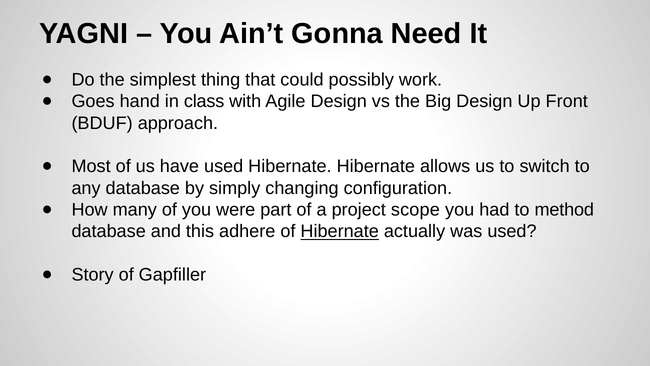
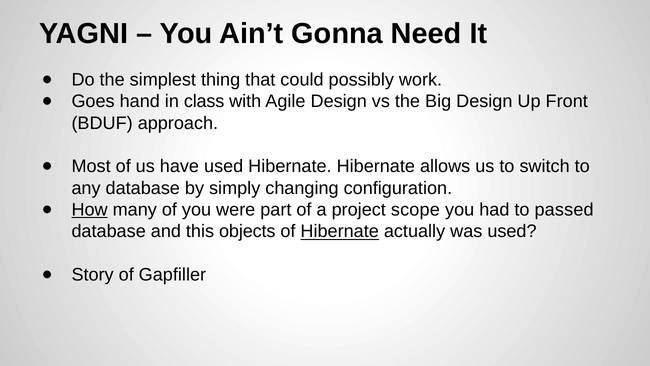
How underline: none -> present (90, 210)
method: method -> passed (564, 210)
adhere: adhere -> objects (247, 231)
